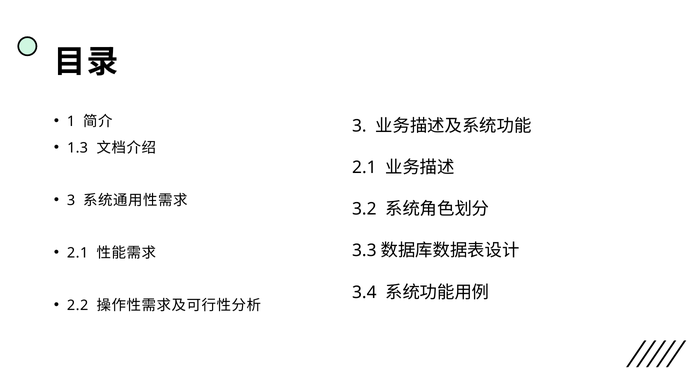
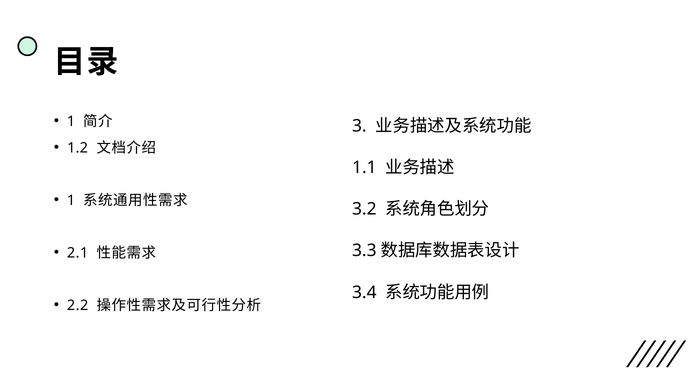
1.3: 1.3 -> 1.2 (78, 148)
2.1: 2.1 -> 1.1 (364, 168)
3: 3 -> 1 (71, 201)
